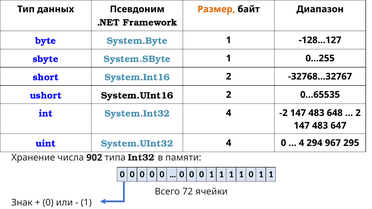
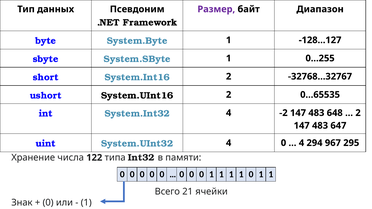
Размер colour: orange -> purple (216, 9)
902: 902 -> 122 (94, 158)
72: 72 -> 21 (188, 192)
